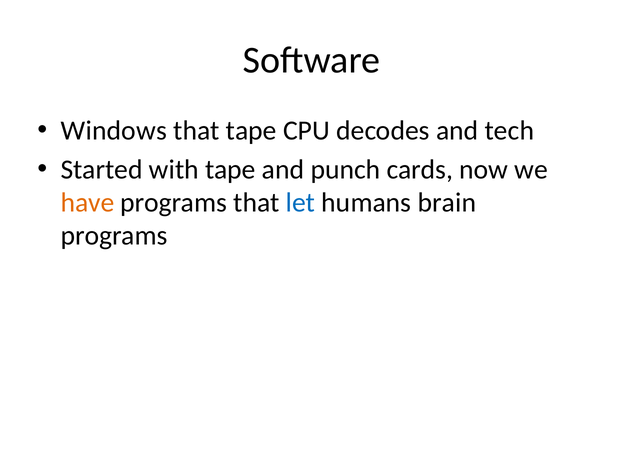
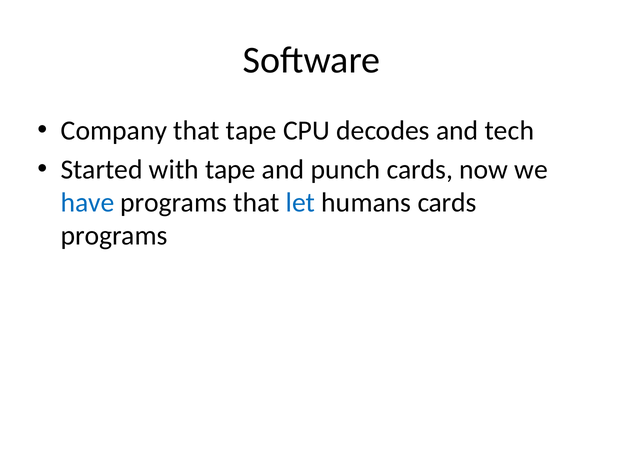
Windows: Windows -> Company (114, 131)
have colour: orange -> blue (88, 203)
humans brain: brain -> cards (447, 203)
